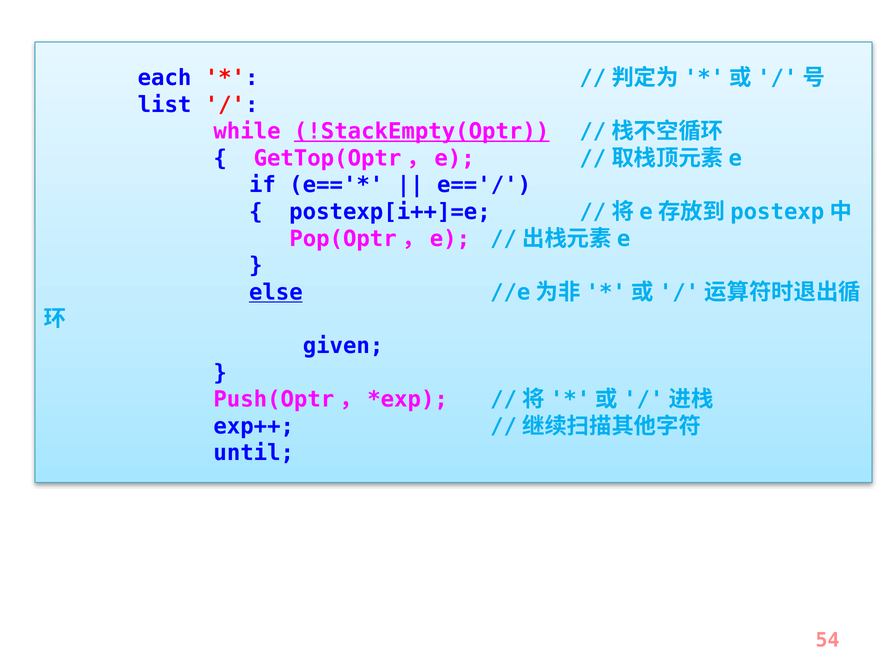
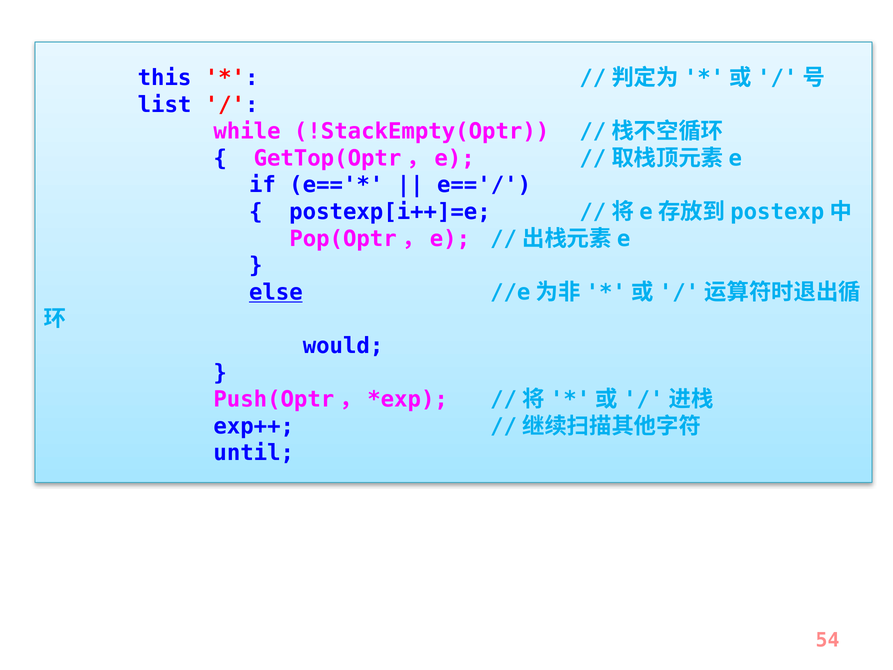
each: each -> this (165, 78)
!StackEmpty(Optr underline: present -> none (422, 131)
given: given -> would (343, 346)
